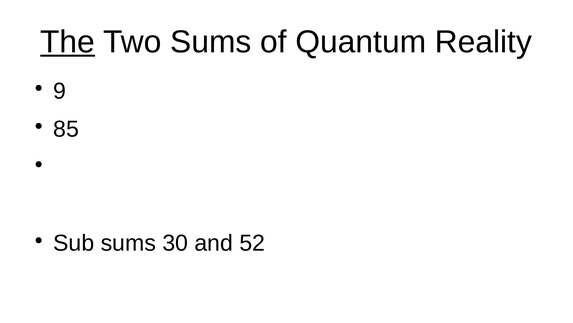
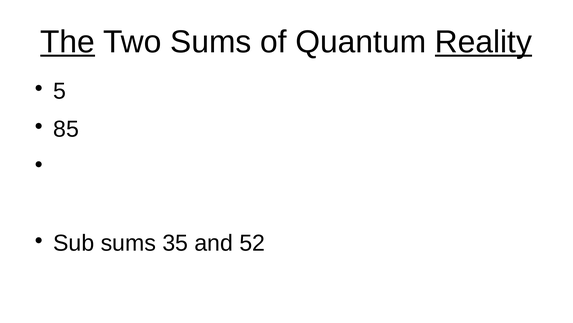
Reality underline: none -> present (483, 42)
9: 9 -> 5 (60, 91)
30: 30 -> 35 (175, 243)
